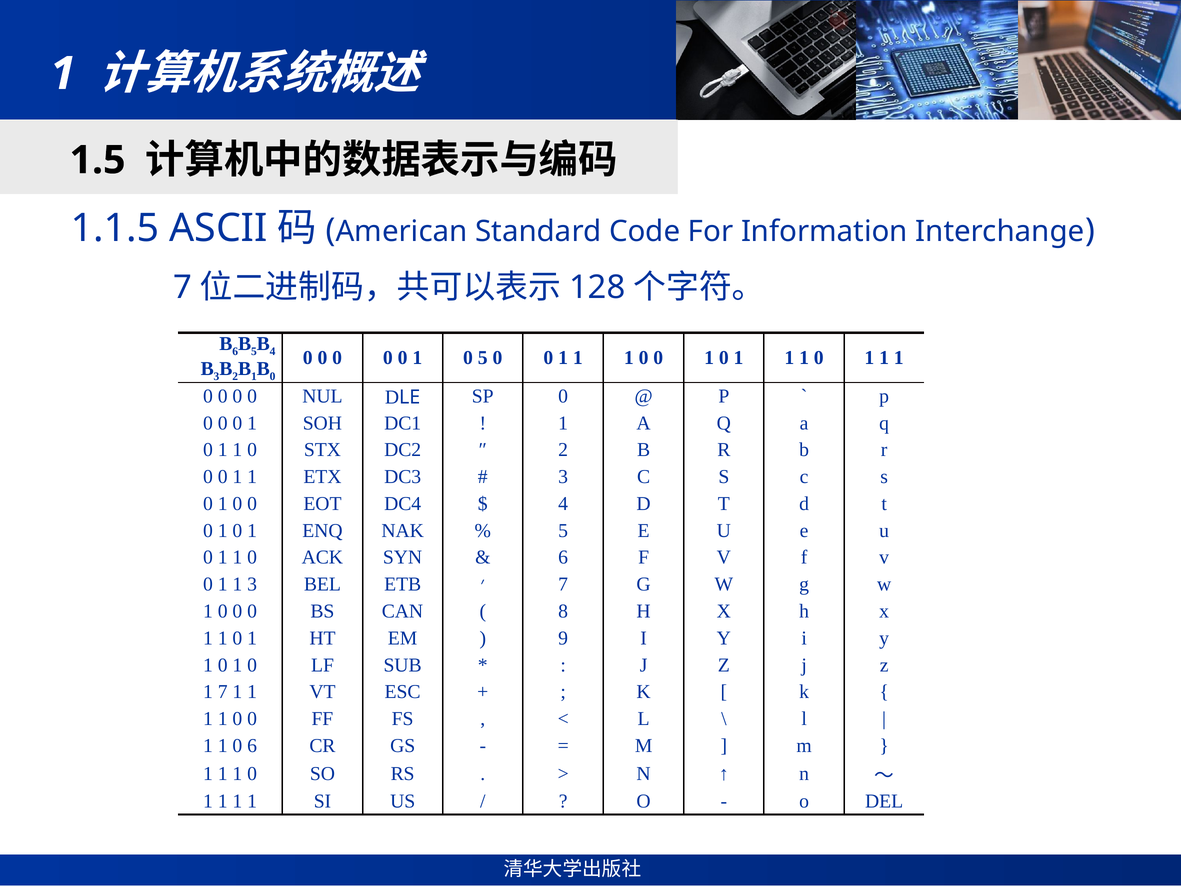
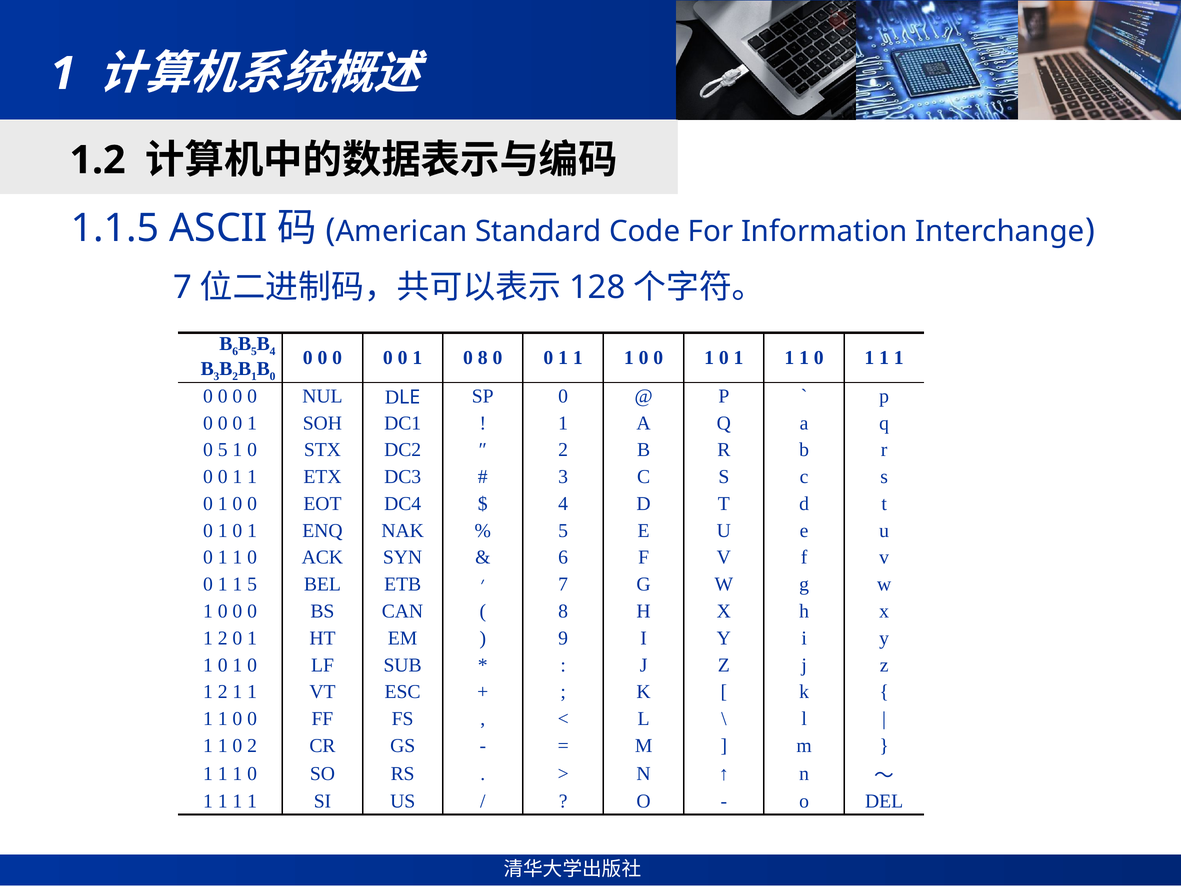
1.5: 1.5 -> 1.2 (98, 160)
0 5: 5 -> 8 (483, 358)
1: 1 -> 5 (223, 450)
1 3: 3 -> 5 (252, 584)
1: 1 -> 2 (223, 638)
7: 7 -> 2 (223, 692)
0 6: 6 -> 2 (252, 746)
